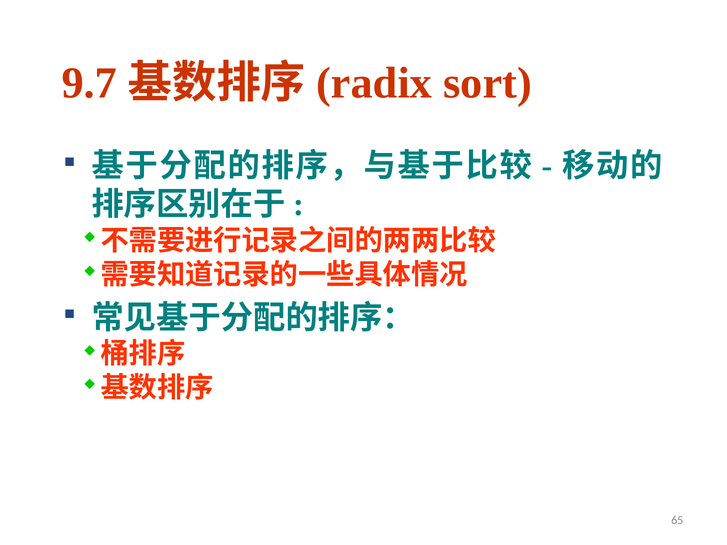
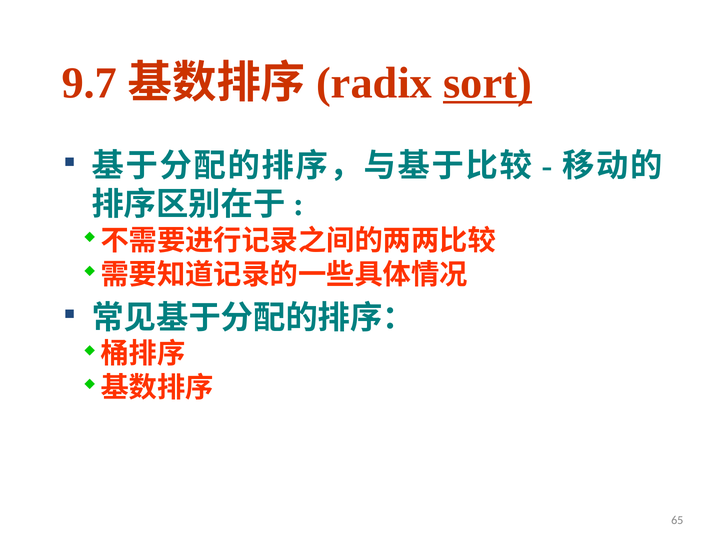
sort underline: none -> present (488, 83)
